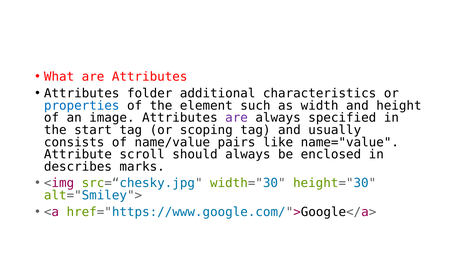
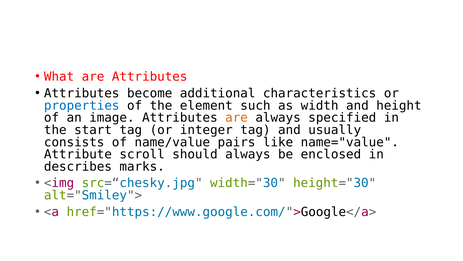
folder: folder -> become (150, 93)
are colour: purple -> orange (237, 118)
scoping: scoping -> integer (206, 130)
